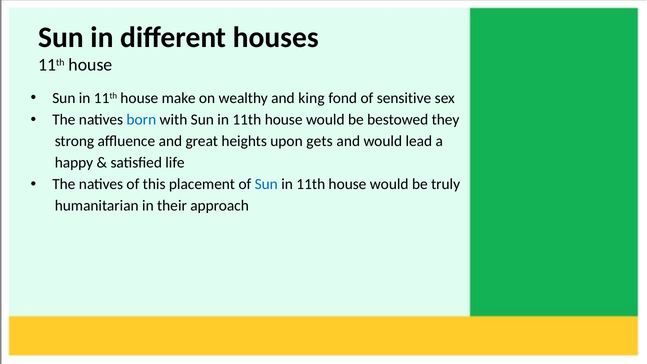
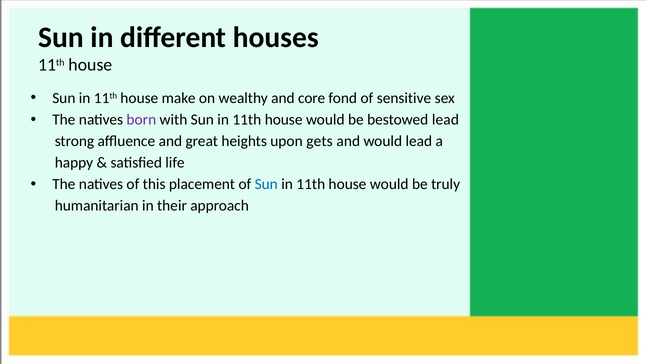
king: king -> core (312, 98)
born colour: blue -> purple (141, 119)
bestowed they: they -> lead (445, 119)
